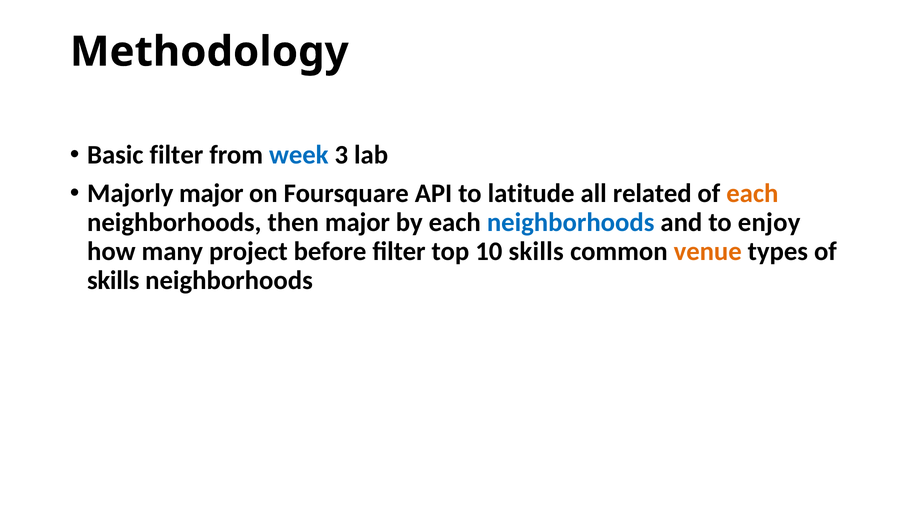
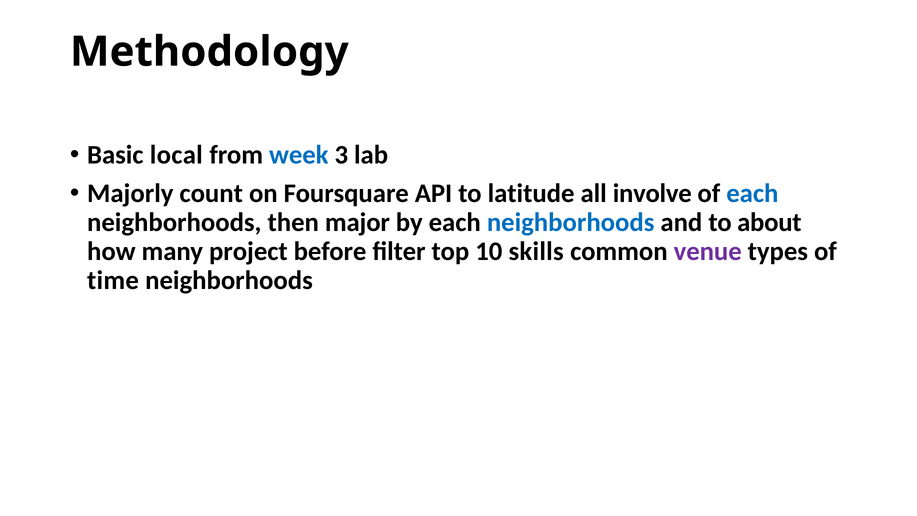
Basic filter: filter -> local (176, 155)
Majorly major: major -> count (211, 193)
related: related -> involve (652, 193)
each colour: orange -> blue (752, 193)
enjoy: enjoy -> about (769, 222)
venue colour: orange -> purple (708, 251)
skills: skills -> time (113, 280)
